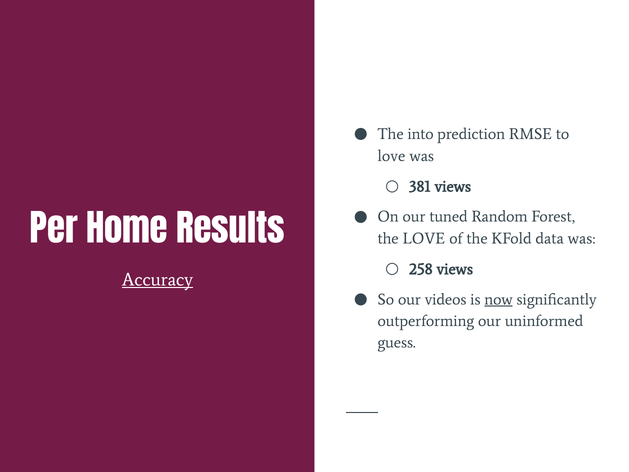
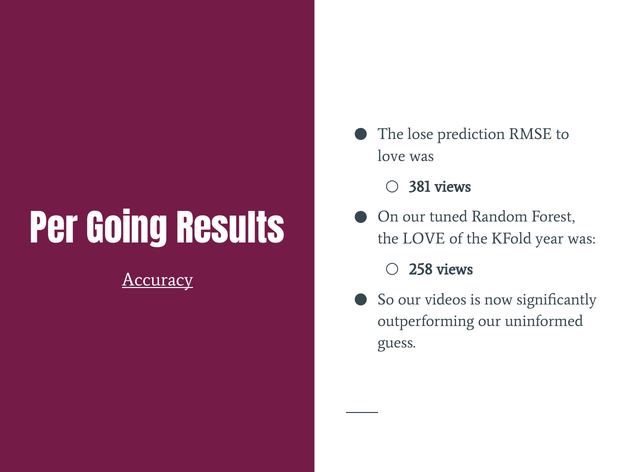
into: into -> lose (420, 134)
Home: Home -> Going (127, 230)
data: data -> year (550, 238)
now underline: present -> none (499, 299)
